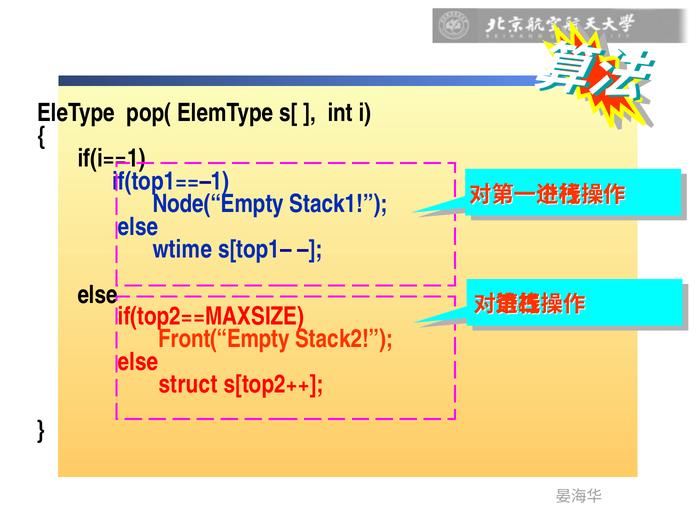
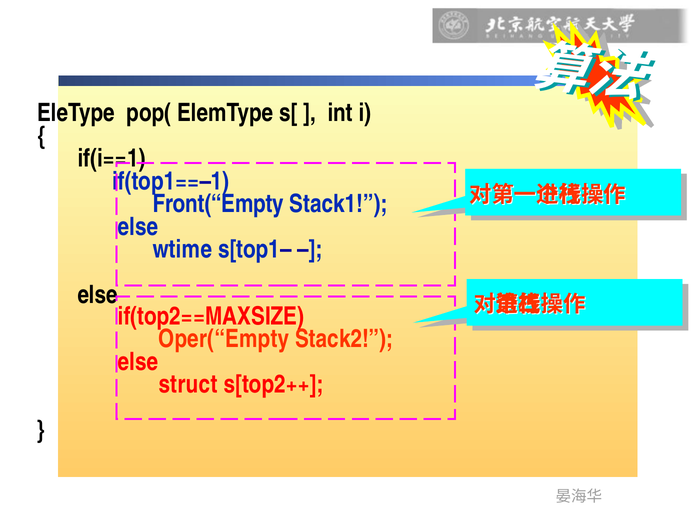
Node(“Empty: Node(“Empty -> Front(“Empty (218, 204)
Front(“Empty: Front(“Empty -> Oper(“Empty (224, 339)
